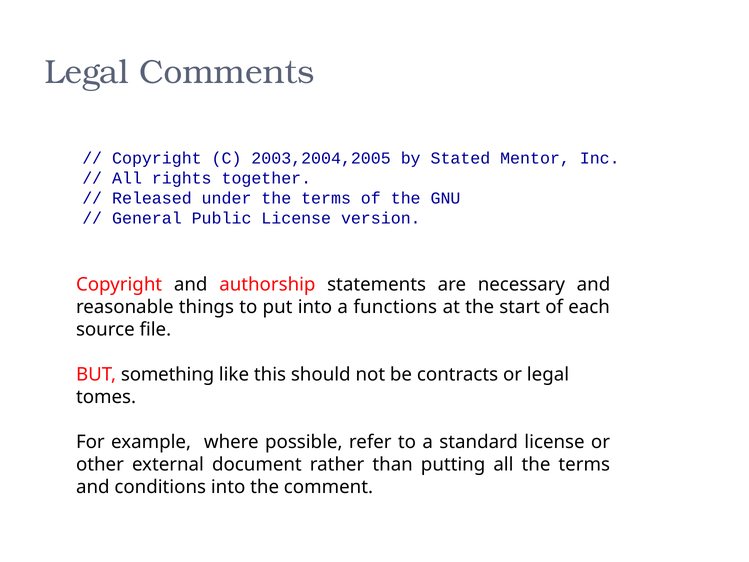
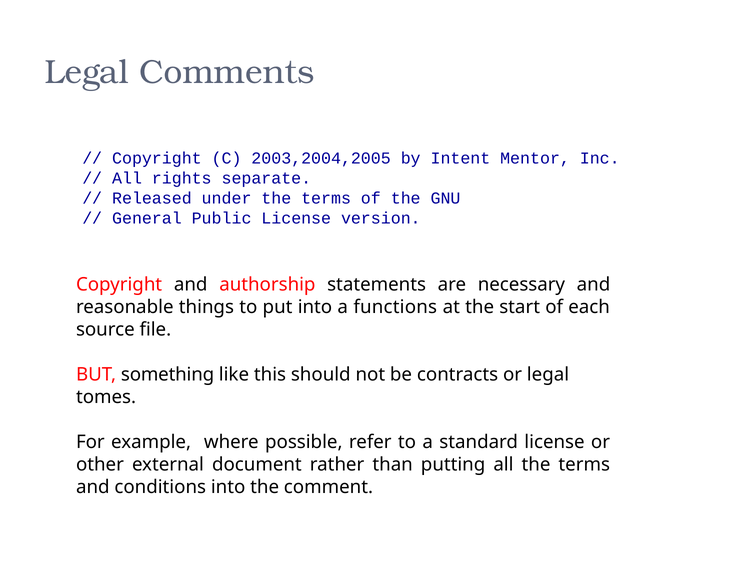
Stated: Stated -> Intent (460, 158)
together: together -> separate (266, 178)
